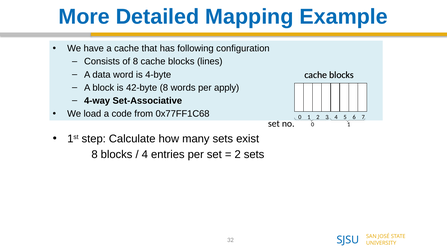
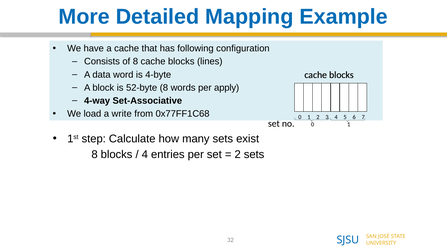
42-byte: 42-byte -> 52-byte (142, 88)
code: code -> write (122, 114)
